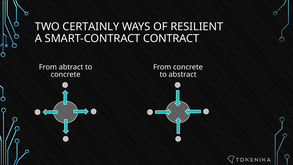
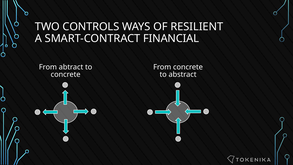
CERTAINLY: CERTAINLY -> CONTROLS (91, 27)
CONTRACT: CONTRACT -> FINANCIAL (171, 38)
